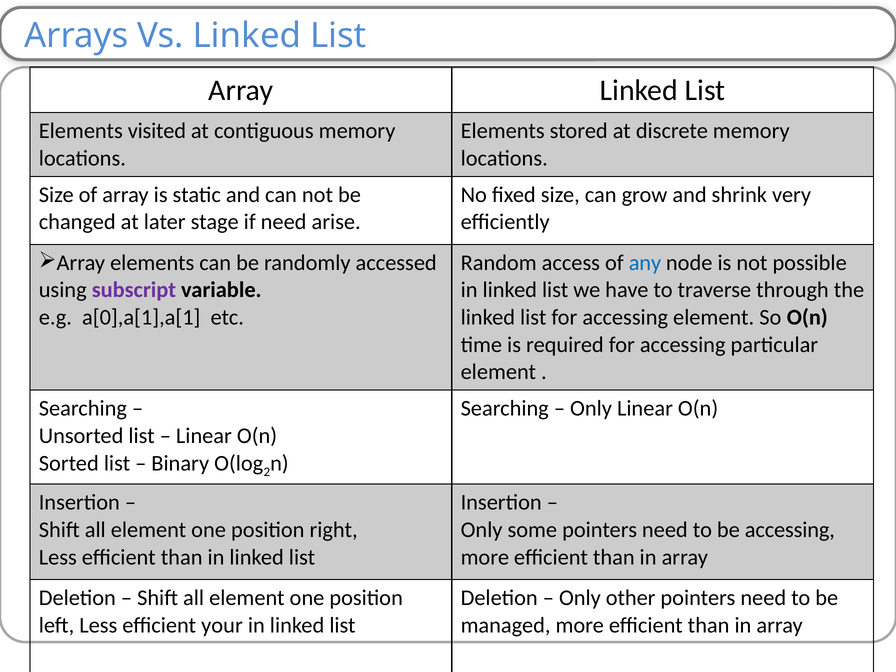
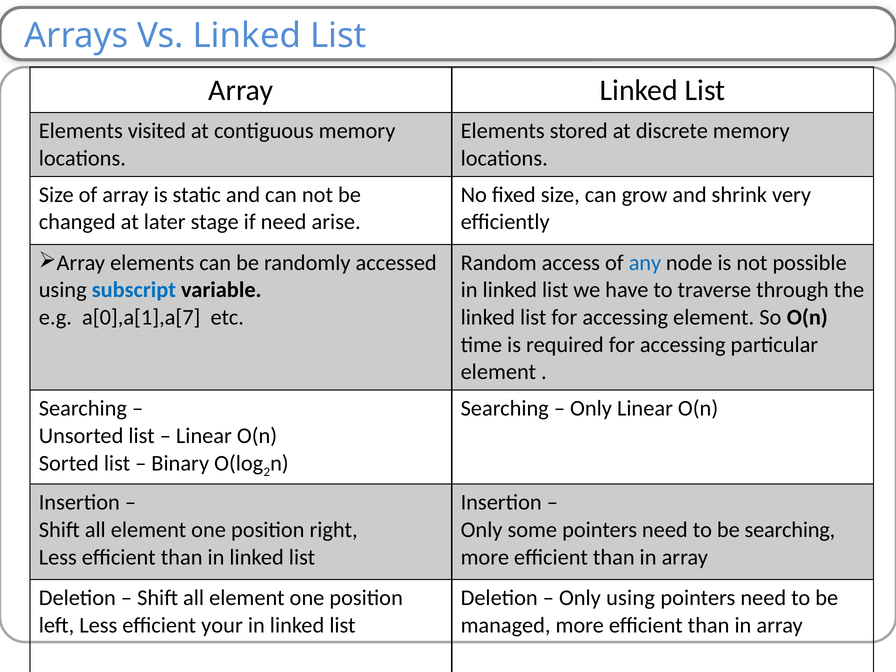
subscript colour: purple -> blue (134, 290)
a[0],a[1],a[1: a[0],a[1],a[1 -> a[0],a[1],a[7 (141, 317)
be accessing: accessing -> searching (790, 530)
Only other: other -> using (631, 598)
